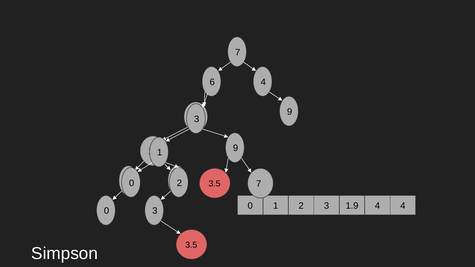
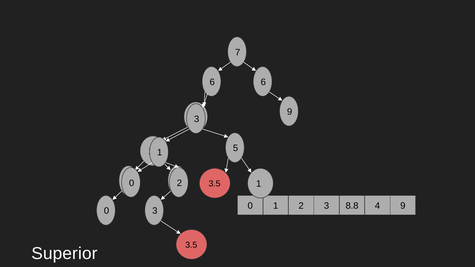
6 4: 4 -> 6 (263, 82)
1 9: 9 -> 5 (236, 148)
7: 7 -> 1 (259, 184)
1.9: 1.9 -> 8.8 (352, 206)
4 4: 4 -> 9 (403, 206)
Simpson: Simpson -> Superior (65, 254)
